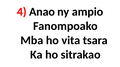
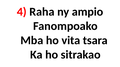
Anao: Anao -> Raha (42, 12)
